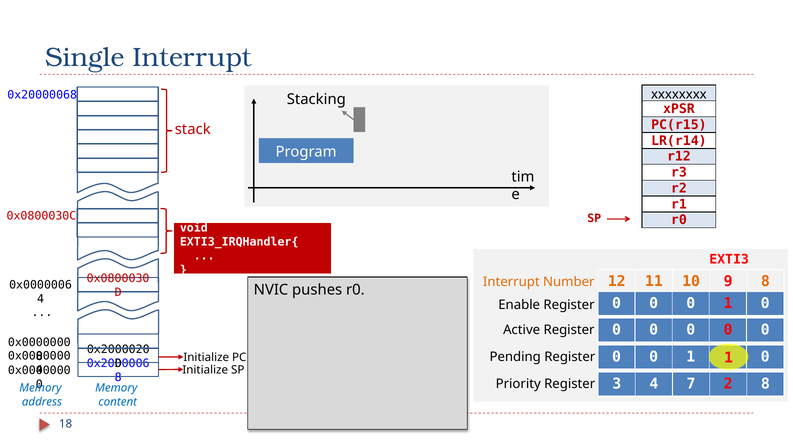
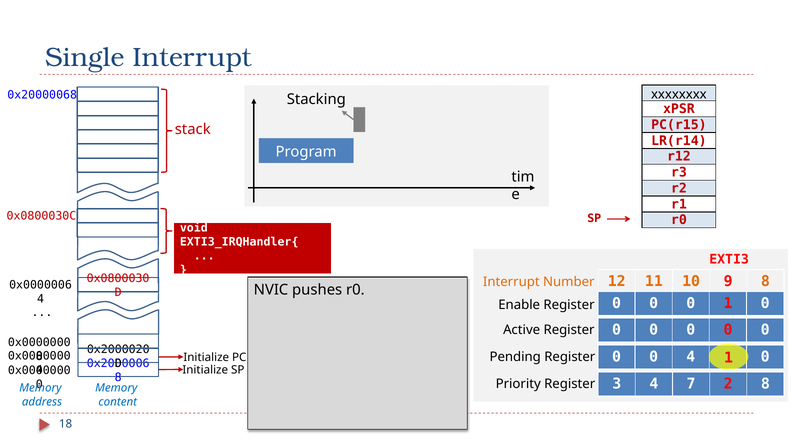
Register 0 0 1: 1 -> 4 (691, 357)
